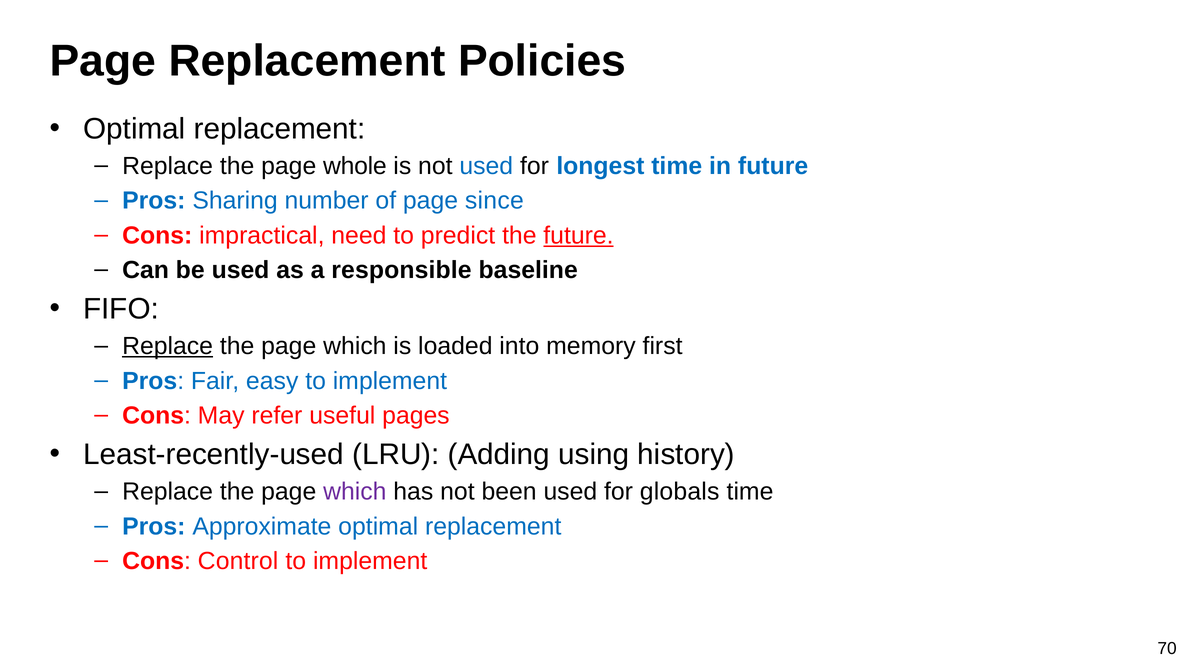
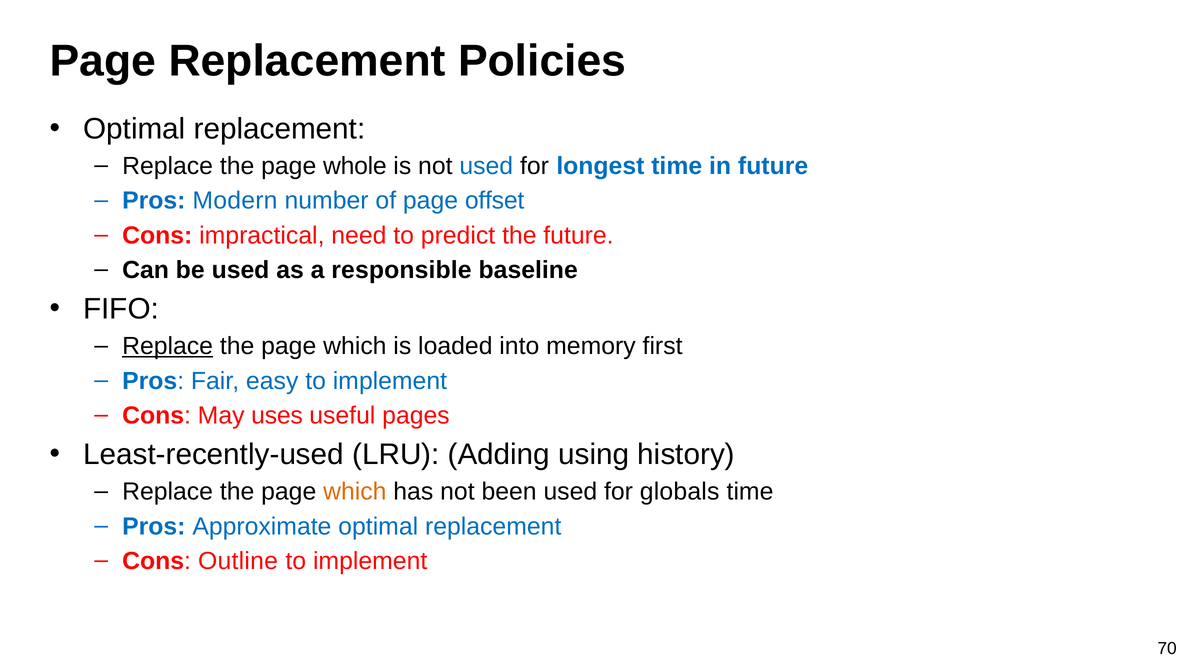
Sharing: Sharing -> Modern (235, 201)
since: since -> offset (495, 201)
future underline: present -> none (578, 236)
refer: refer -> uses (277, 416)
which colour: purple -> orange (355, 492)
Control: Control -> Outline (238, 561)
